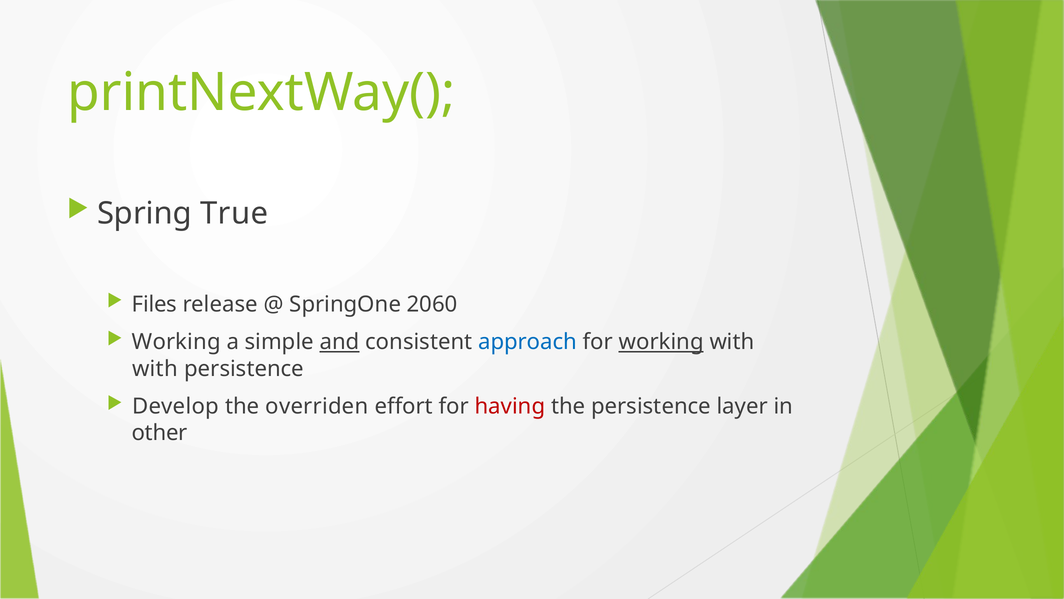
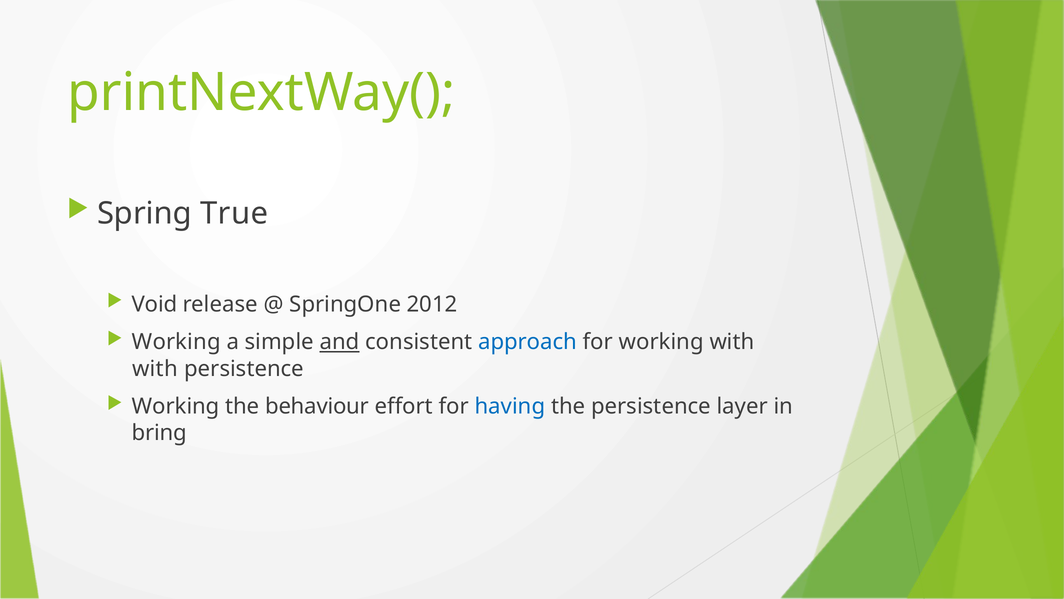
Files: Files -> Void (155, 304)
2060: 2060 -> 2012 (432, 304)
working underline: present -> none (661, 342)
Develop: Develop -> Working (176, 406)
overriden: overriden -> behaviour (317, 406)
having colour: red -> blue (510, 406)
other: other -> bring (159, 433)
